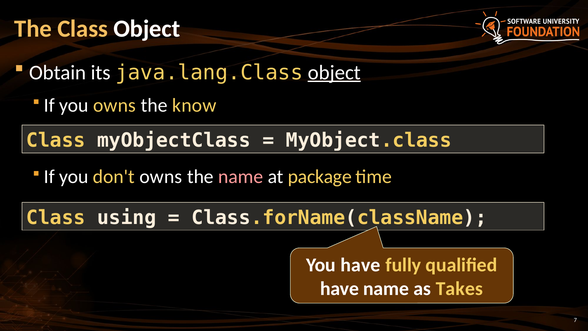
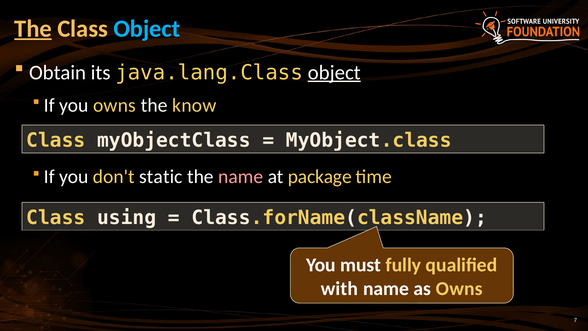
The underline: none -> present (33, 29)
Object colour: white -> light blue (147, 29)
don't owns: owns -> static (161, 177)
You have: have -> must (361, 265)
have: have -> with (339, 289)
as Takes: Takes -> Owns (459, 289)
